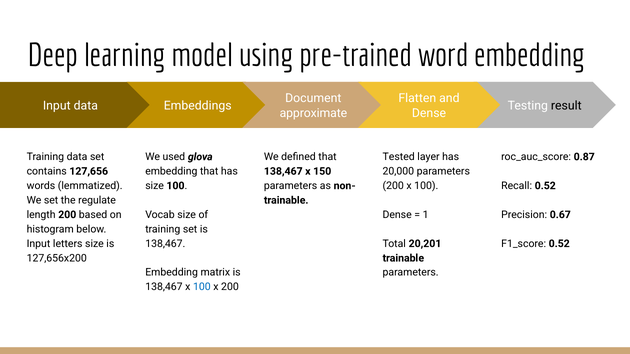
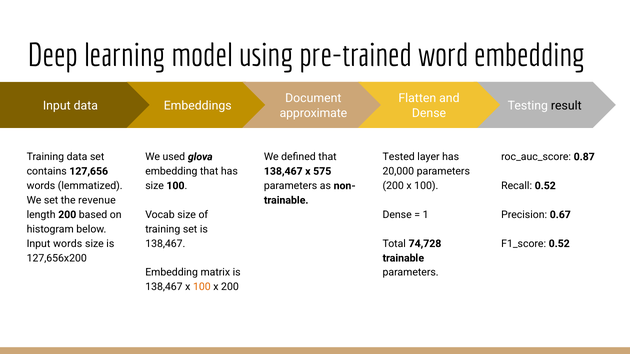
150: 150 -> 575 (322, 171)
regulate: regulate -> revenue (97, 200)
Input letters: letters -> words (68, 244)
20,201: 20,201 -> 74,728 (425, 244)
100 colour: blue -> orange (202, 287)
